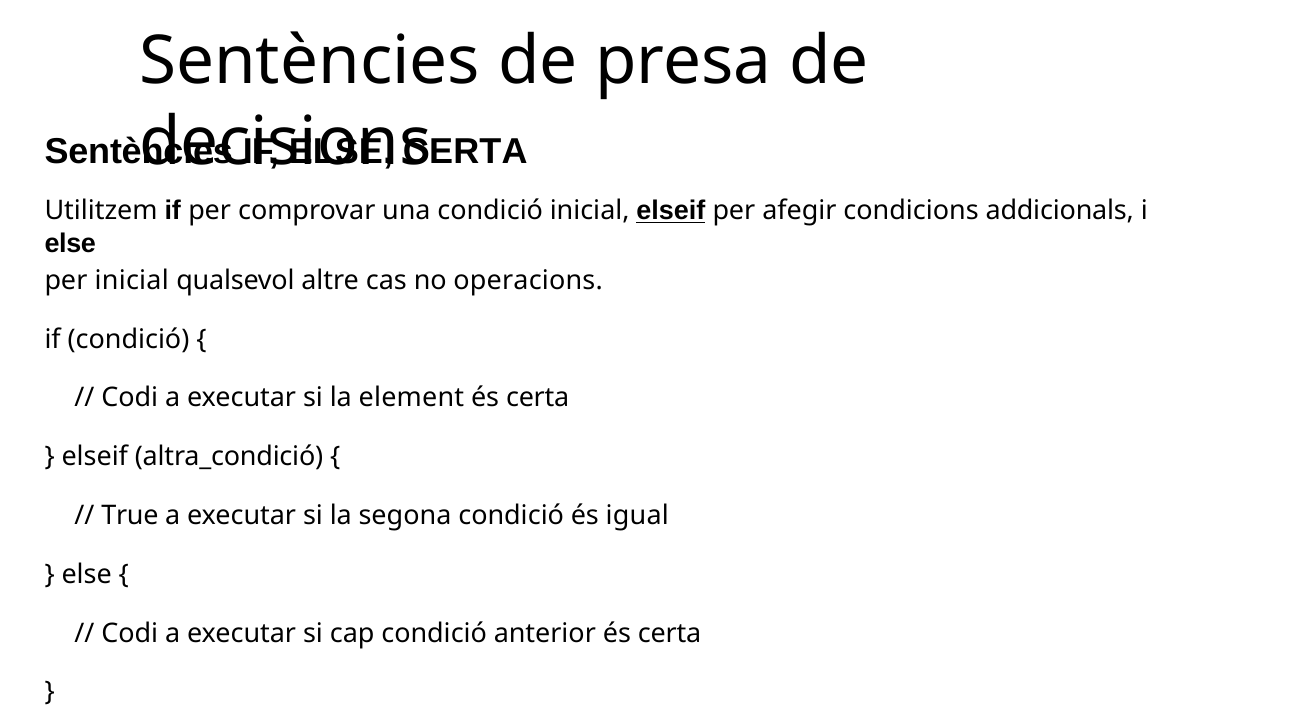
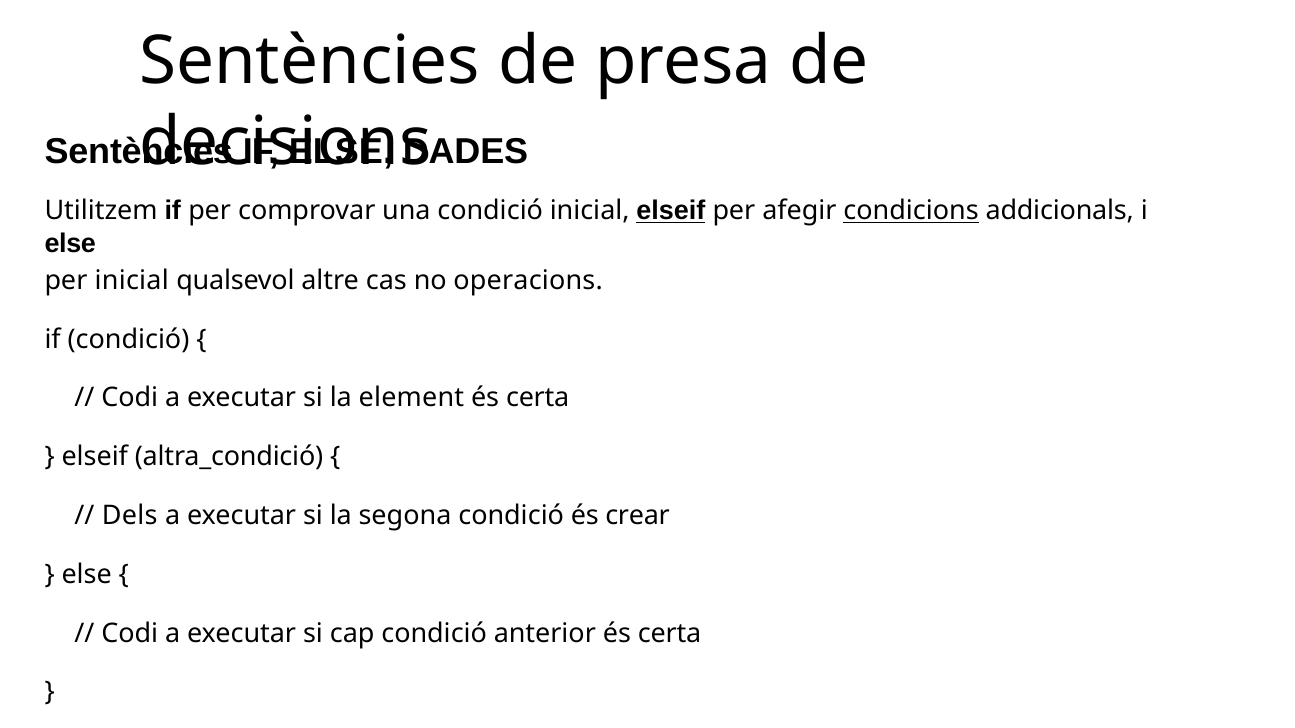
CERTA: CERTA -> DADES (465, 152)
condicions underline: none -> present (911, 211)
True: True -> Dels (130, 516)
igual: igual -> crear (638, 516)
